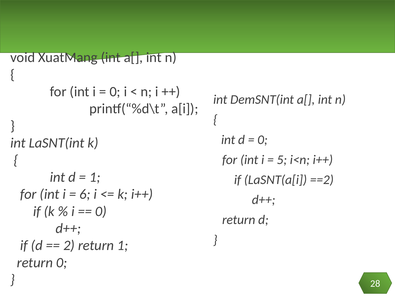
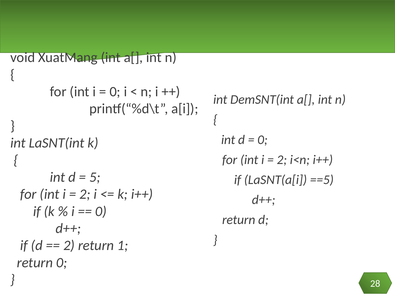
5: 5 -> 2 (282, 160)
1: 1 -> 5 (95, 177)
==2: ==2 -> ==5 (322, 180)
6: 6 -> 2 (85, 194)
